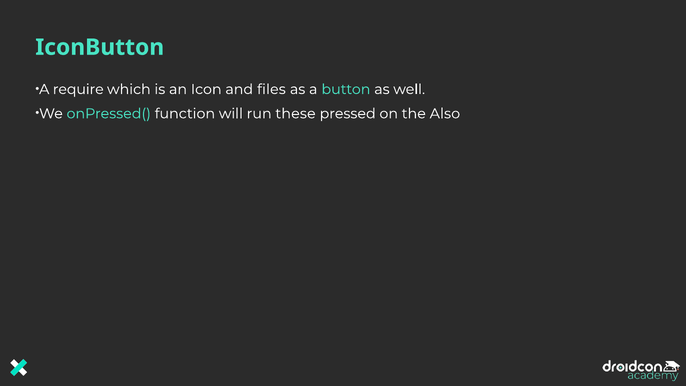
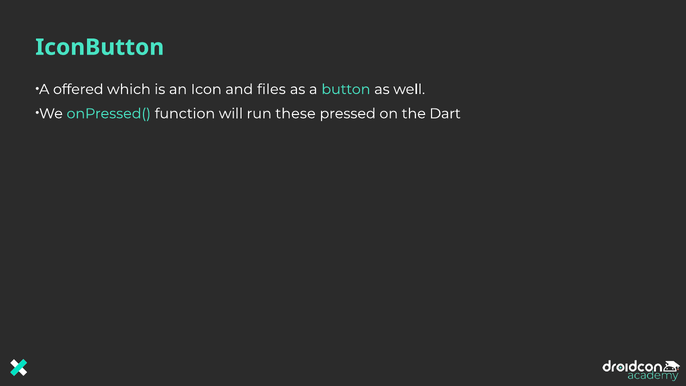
require: require -> offered (78, 89)
Also: Also -> Dart (445, 114)
